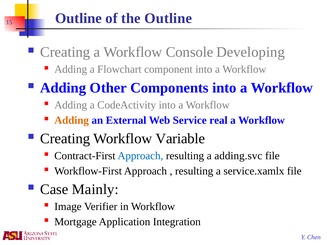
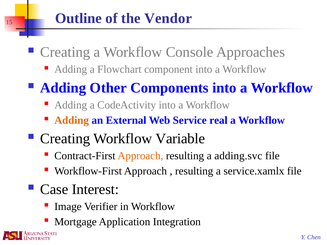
the Outline: Outline -> Vendor (168, 18)
Developing: Developing -> Approaches (251, 52)
Approach colour: blue -> orange (140, 156)
Mainly: Mainly -> Interest (95, 190)
